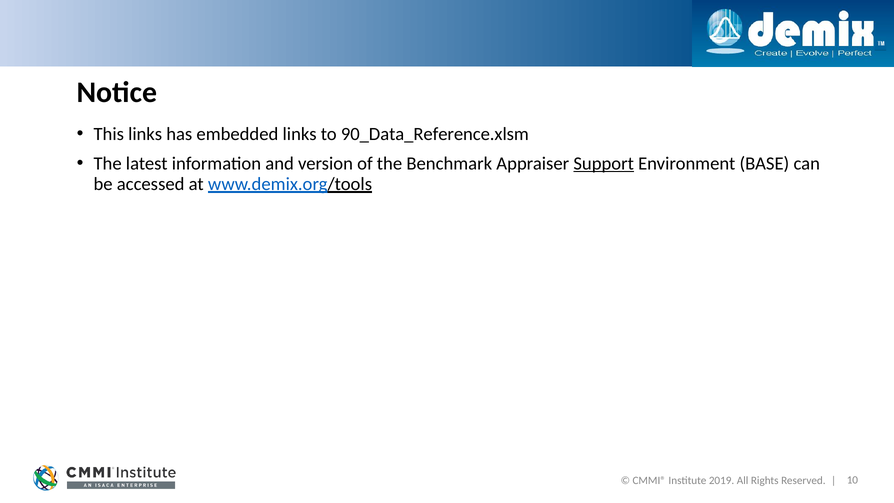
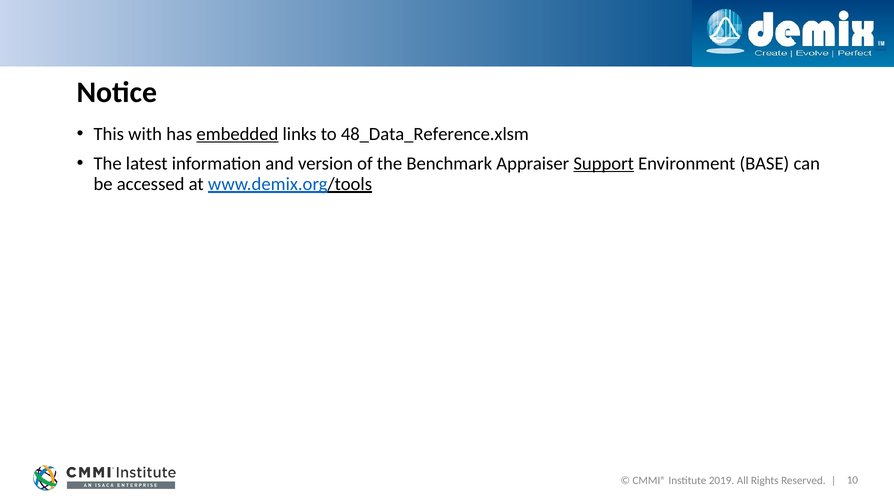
This links: links -> with (145, 134)
embedded underline: none -> present (237, 134)
90_Data_Reference.xlsm: 90_Data_Reference.xlsm -> 48_Data_Reference.xlsm (435, 134)
